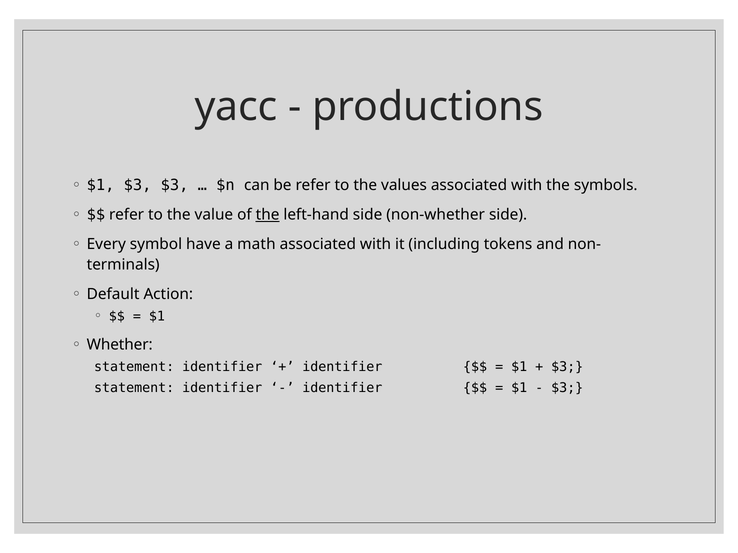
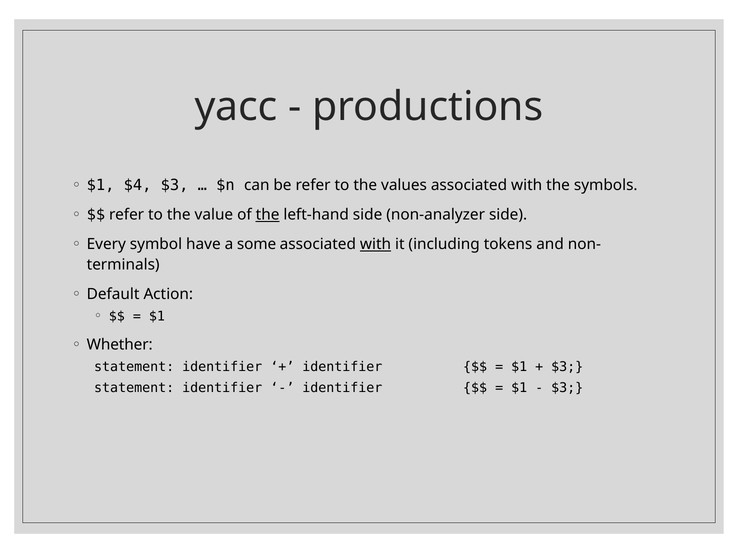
$1 $3: $3 -> $4 (138, 186)
non-whether: non-whether -> non-analyzer (436, 215)
math: math -> some (257, 245)
with underline: none -> present (376, 245)
